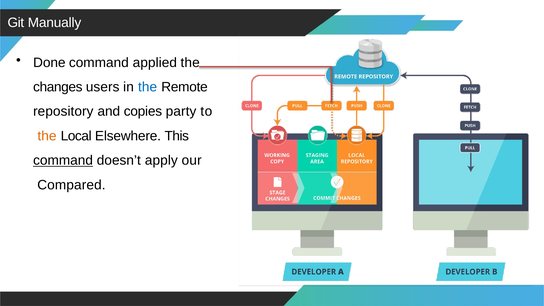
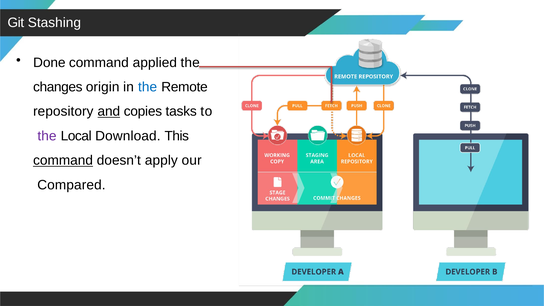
Manually: Manually -> Stashing (54, 23)
users: users -> origin (103, 87)
and underline: none -> present (109, 111)
party: party -> tasks (181, 111)
the colour: orange -> purple (47, 136)
Elsewhere: Elsewhere -> Download (128, 136)
